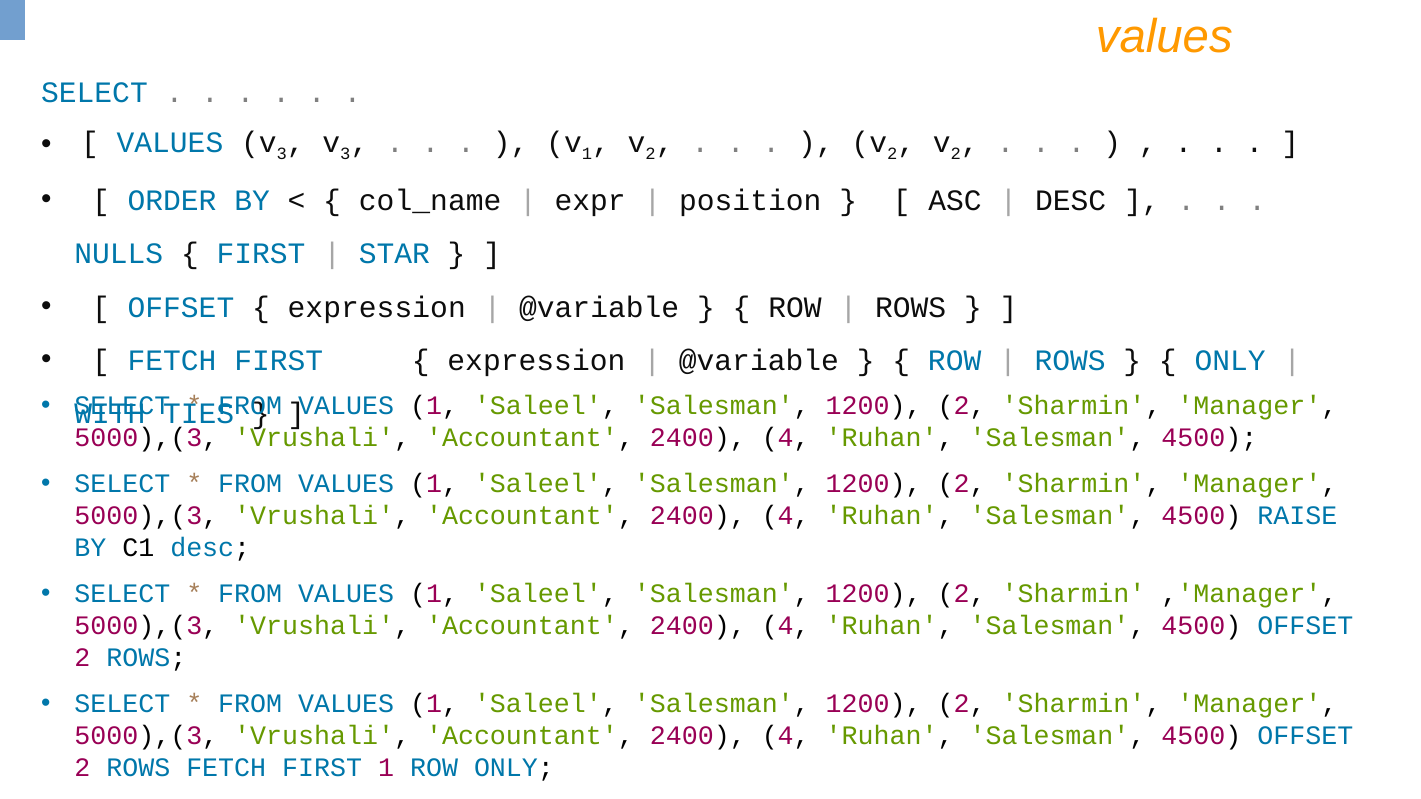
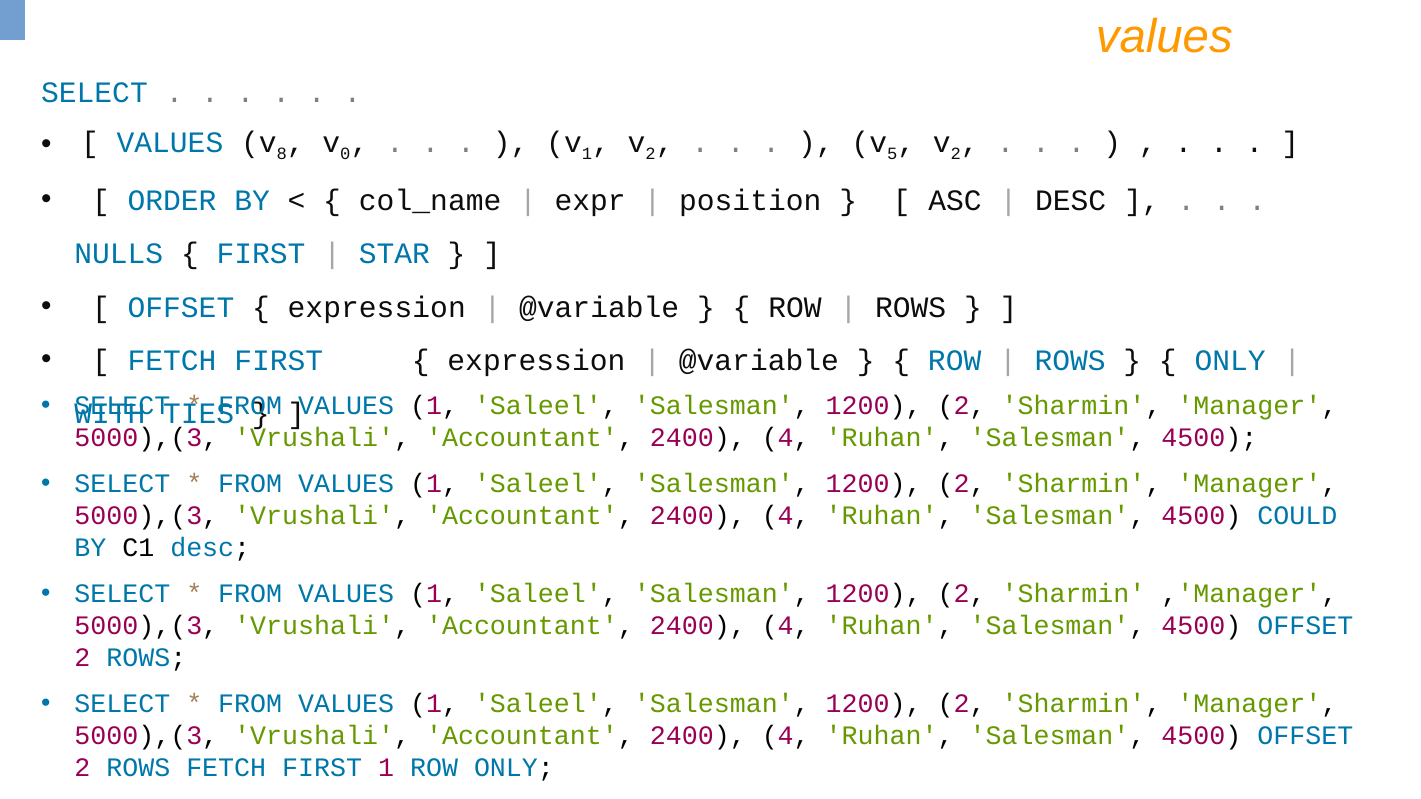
3: 3 -> 8 (282, 154)
3: 3 -> 0 (345, 154)
2: 2 -> 5 (892, 154)
RAISE: RAISE -> COULD (1297, 516)
